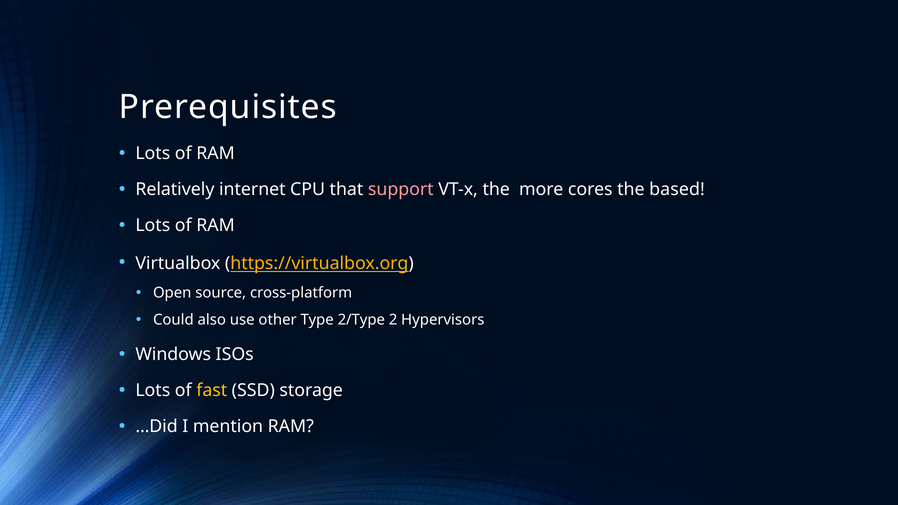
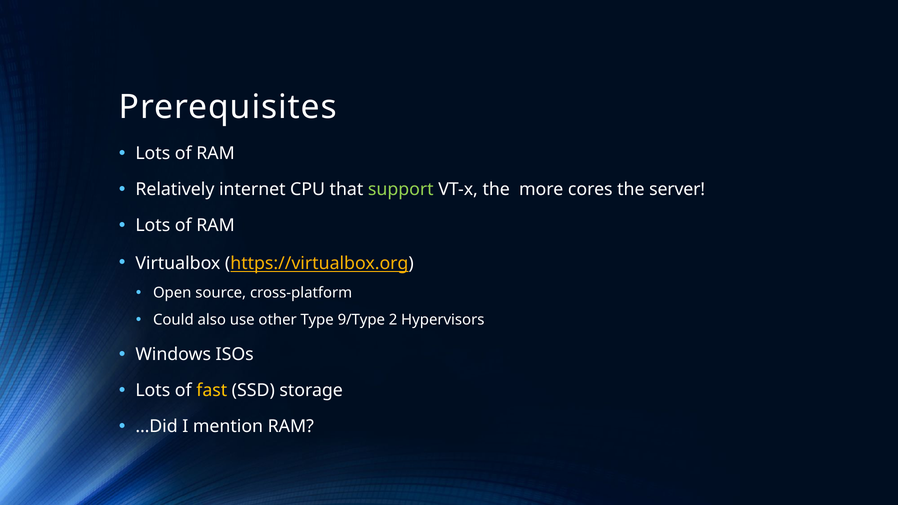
support colour: pink -> light green (401, 189)
based: based -> server (677, 189)
2/Type: 2/Type -> 9/Type (361, 320)
